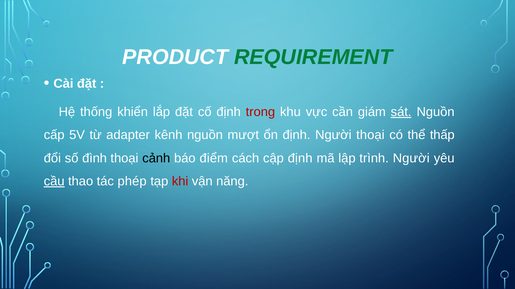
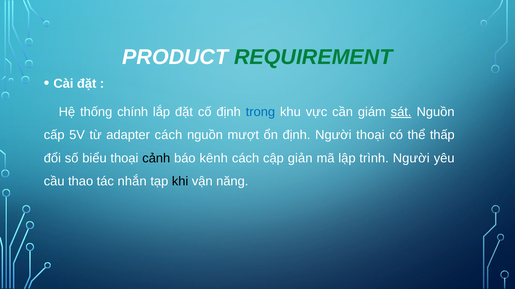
khiển: khiển -> chính (133, 112)
trong colour: red -> blue (260, 112)
adapter kênh: kênh -> cách (168, 135)
đình: đình -> biểu (94, 159)
điểm: điểm -> kênh (214, 159)
cập định: định -> giản (300, 159)
cầu underline: present -> none (54, 182)
phép: phép -> nhắn (132, 182)
khi colour: red -> black (180, 182)
